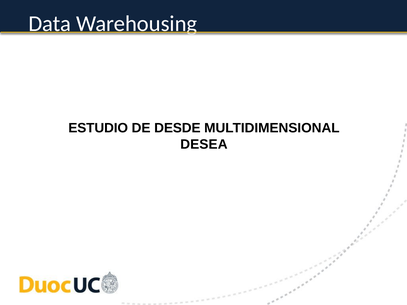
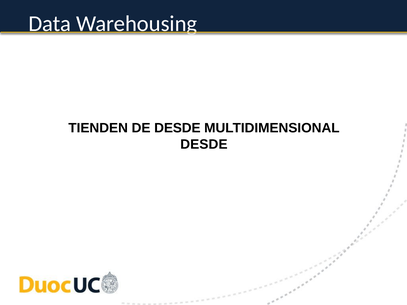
ESTUDIO: ESTUDIO -> TIENDEN (98, 128)
DESEA: DESEA -> DESDE (204, 144)
